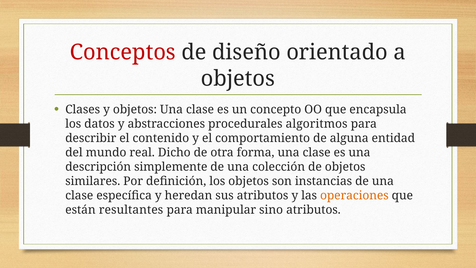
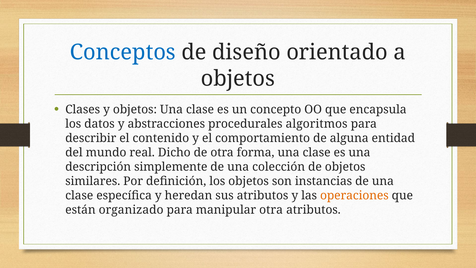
Conceptos colour: red -> blue (123, 52)
resultantes: resultantes -> organizado (131, 210)
manipular sino: sino -> otra (271, 210)
